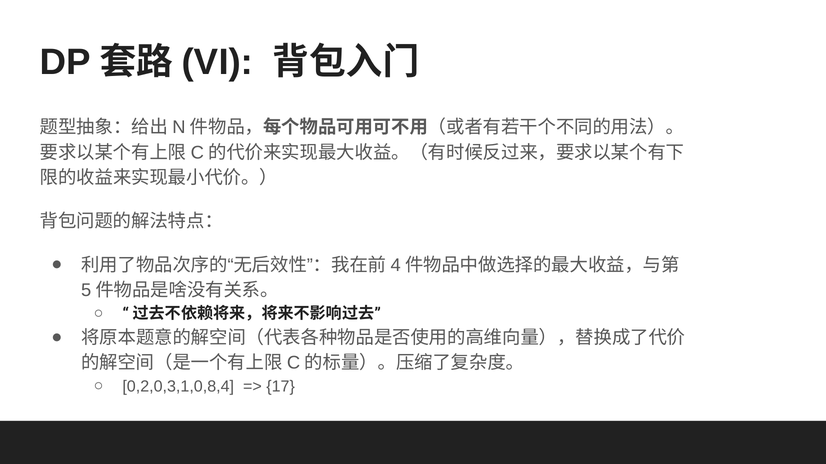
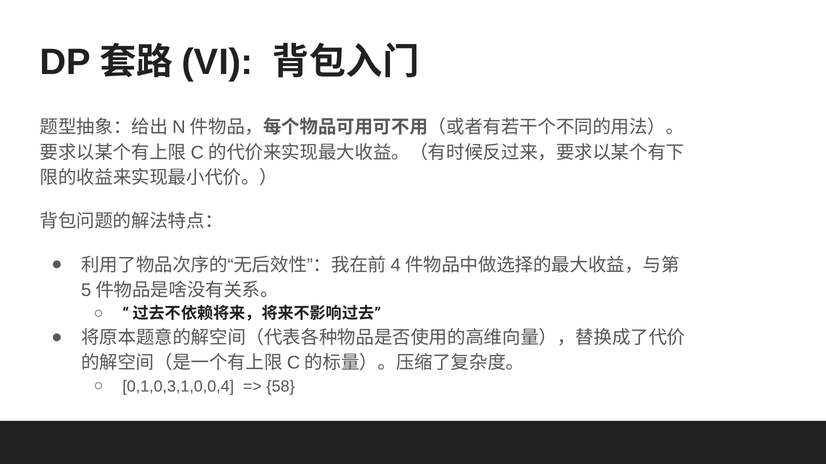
0,2,0,3,1,0,8,4: 0,2,0,3,1,0,8,4 -> 0,1,0,3,1,0,0,4 (178, 387)
17: 17 -> 58 (281, 387)
